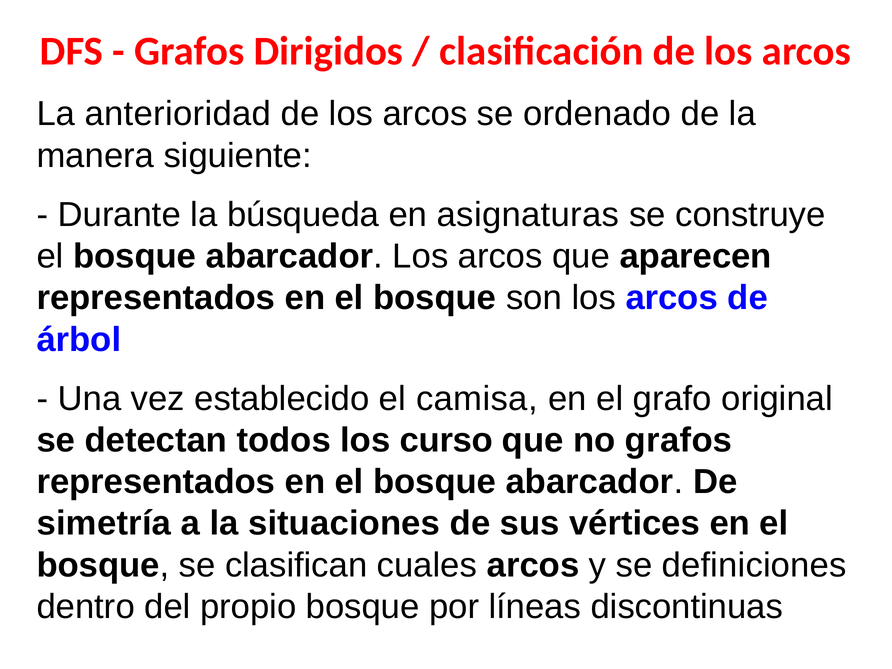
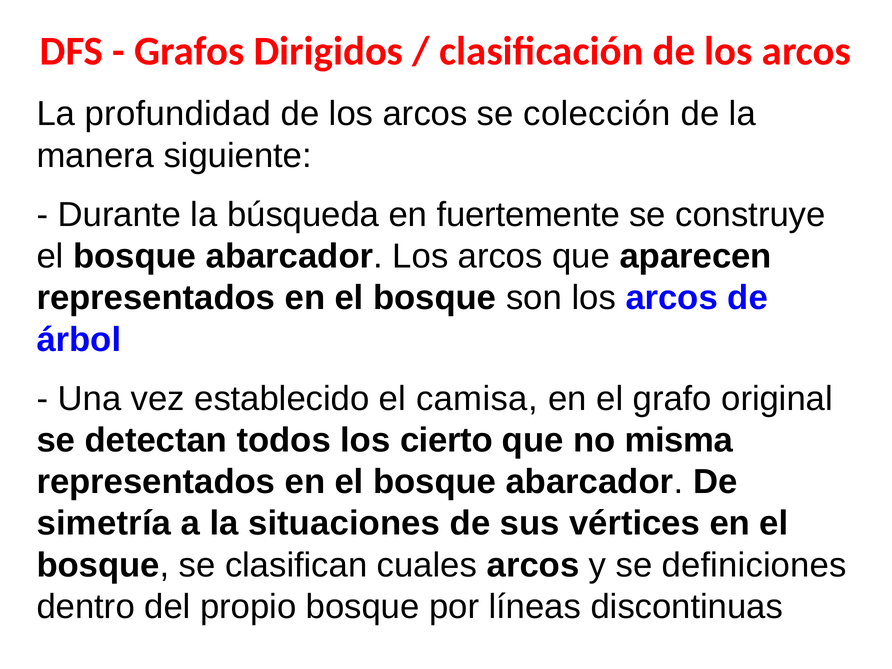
anterioridad: anterioridad -> profundidad (178, 114)
ordenado: ordenado -> colección (597, 114)
asignaturas: asignaturas -> fuertemente (528, 215)
curso: curso -> cierto (446, 440)
no grafos: grafos -> misma (679, 440)
